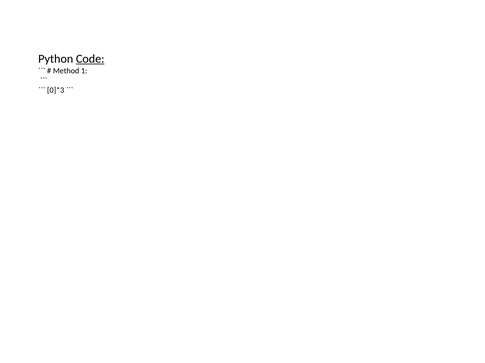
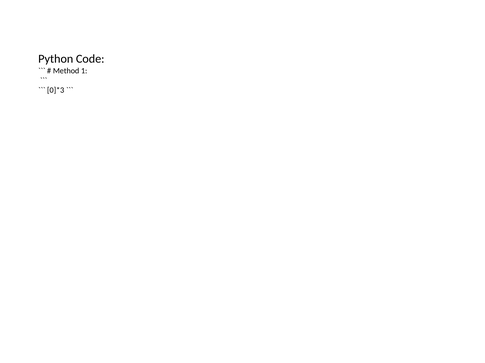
Code underline: present -> none (90, 59)
